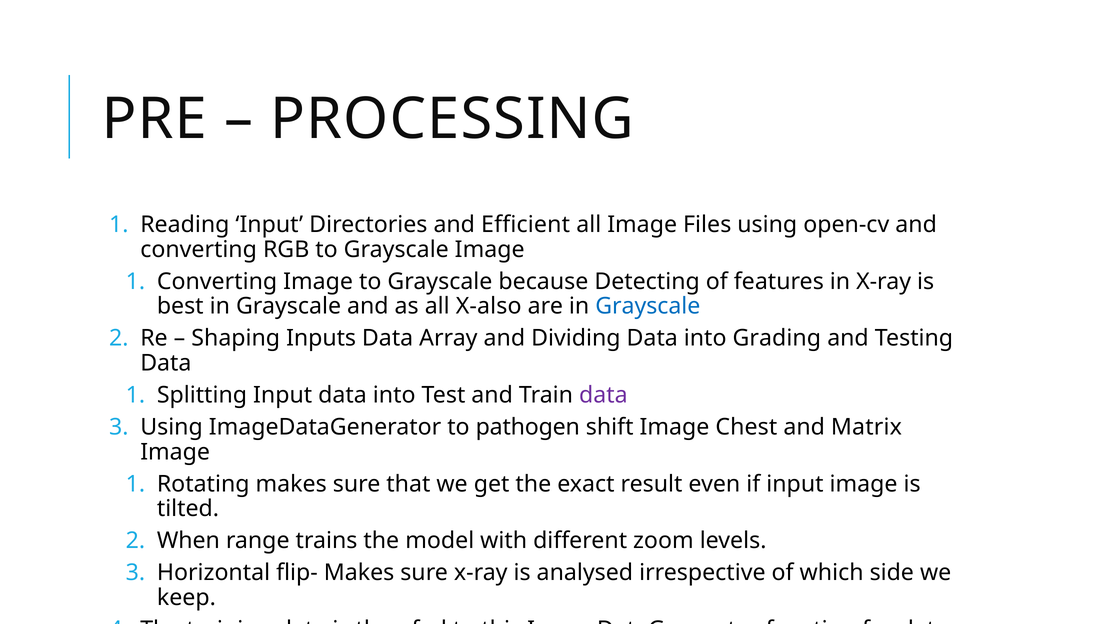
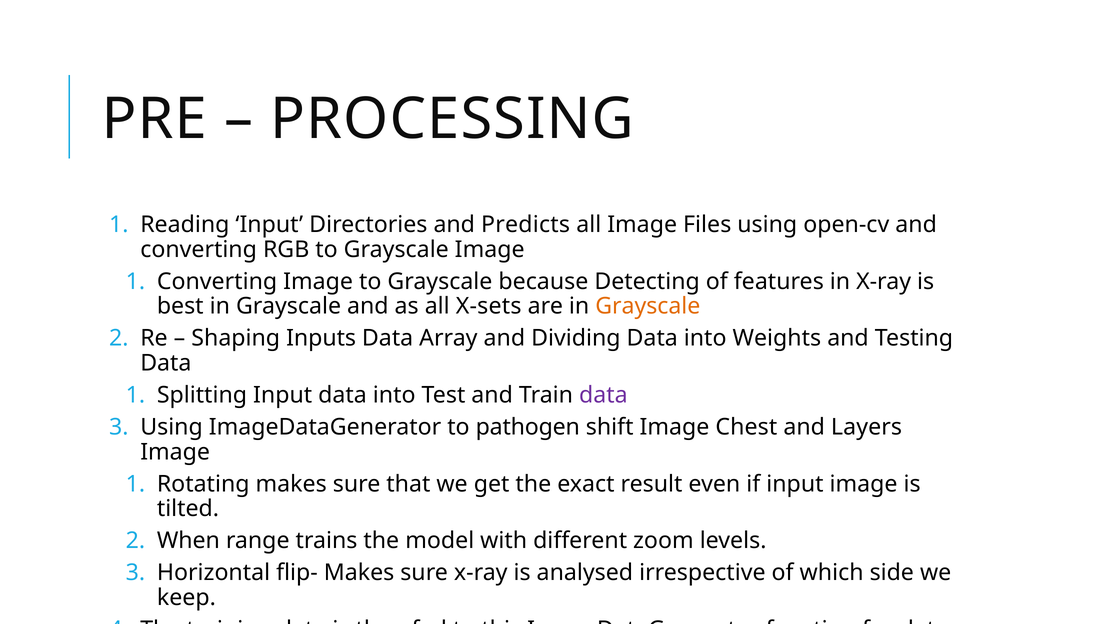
Efficient: Efficient -> Predicts (526, 225)
X-also: X-also -> X-sets (489, 307)
Grayscale colour: blue -> orange (648, 307)
Grading: Grading -> Weights (777, 338)
Matrix: Matrix -> Layers (866, 427)
